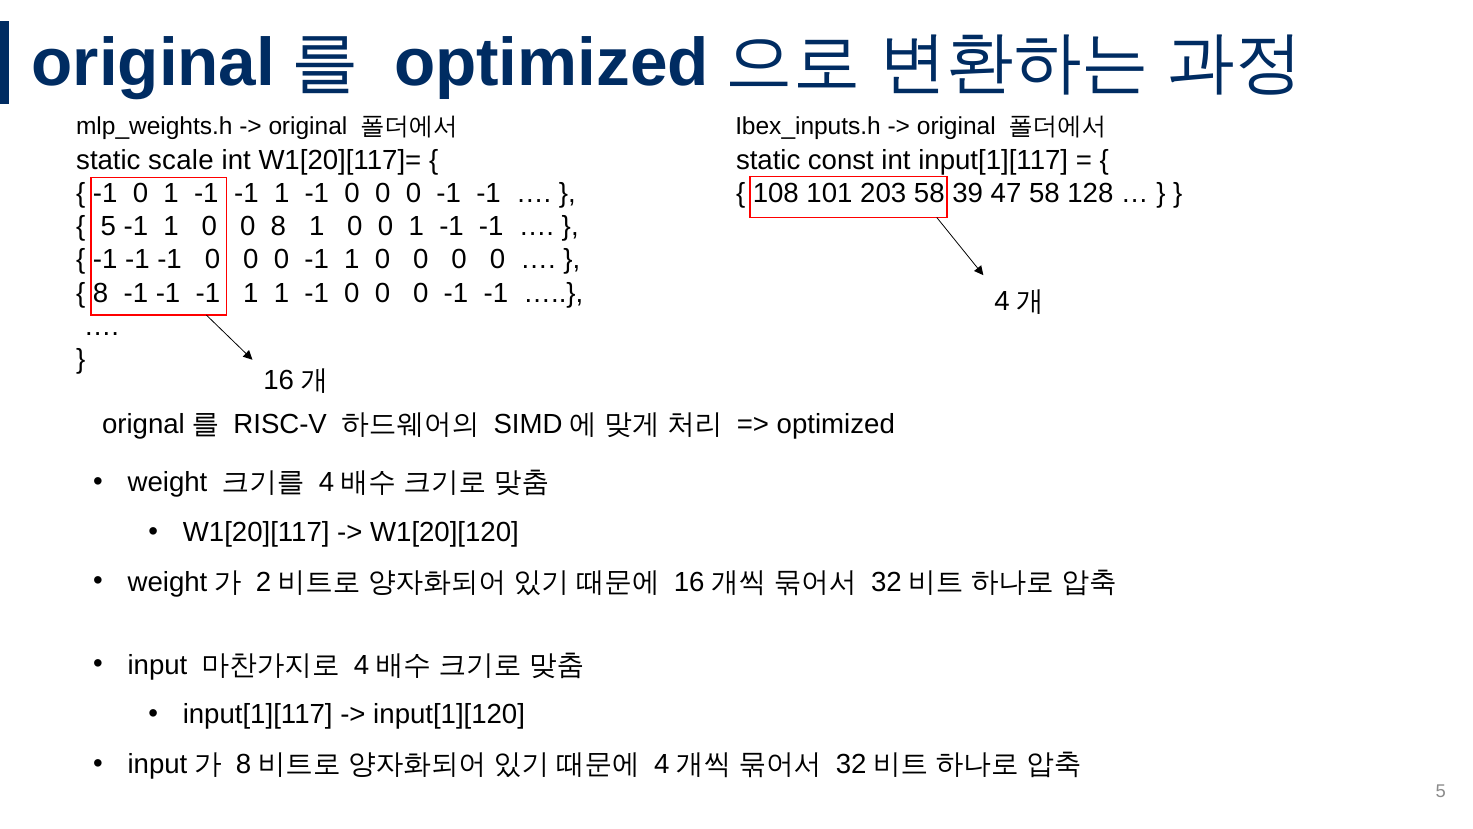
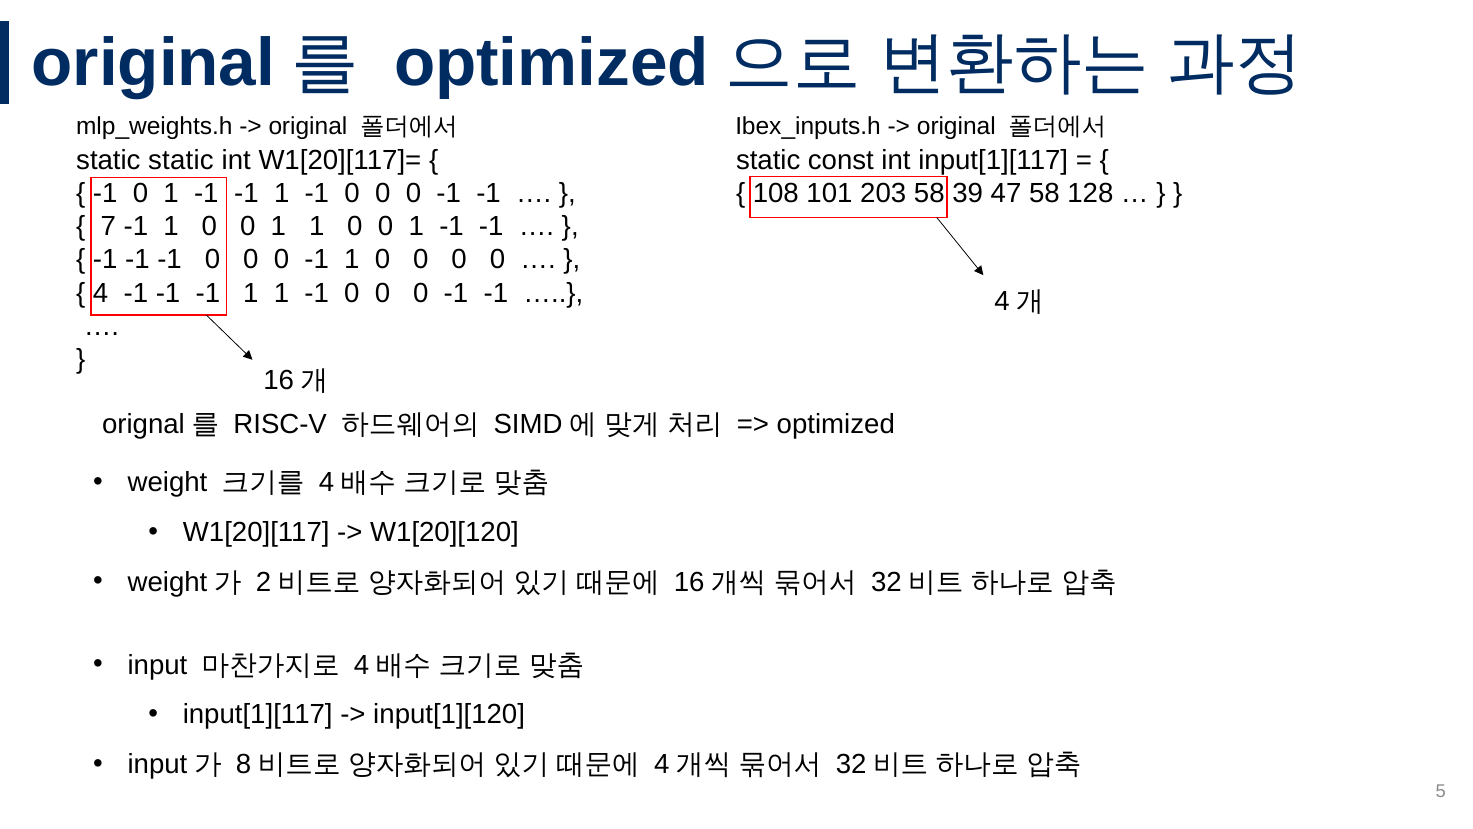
static scale: scale -> static (181, 160)
5: 5 -> 7 (108, 227)
8: 8 -> 1 (278, 227)
8: 8 -> 4 (101, 293)
